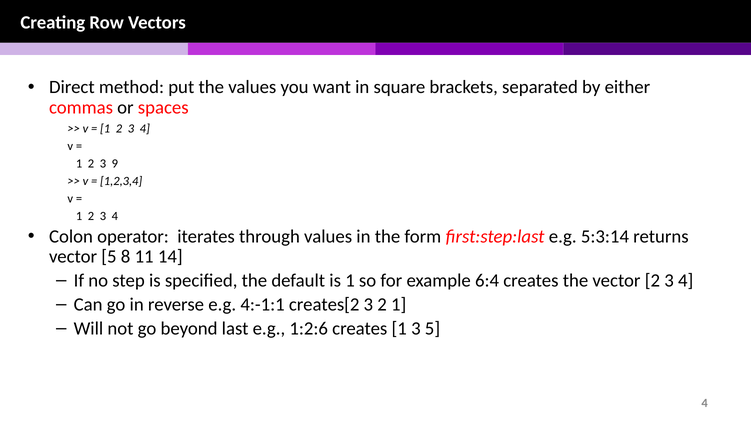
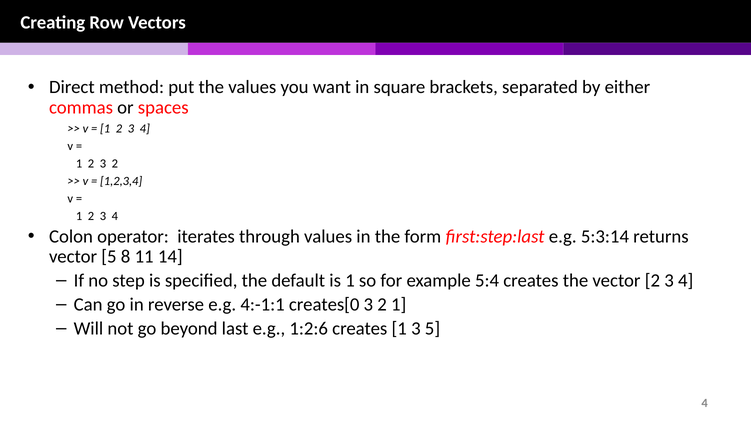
2 3 9: 9 -> 2 (115, 164)
6:4: 6:4 -> 5:4 (487, 281)
creates[2: creates[2 -> creates[0 (324, 305)
